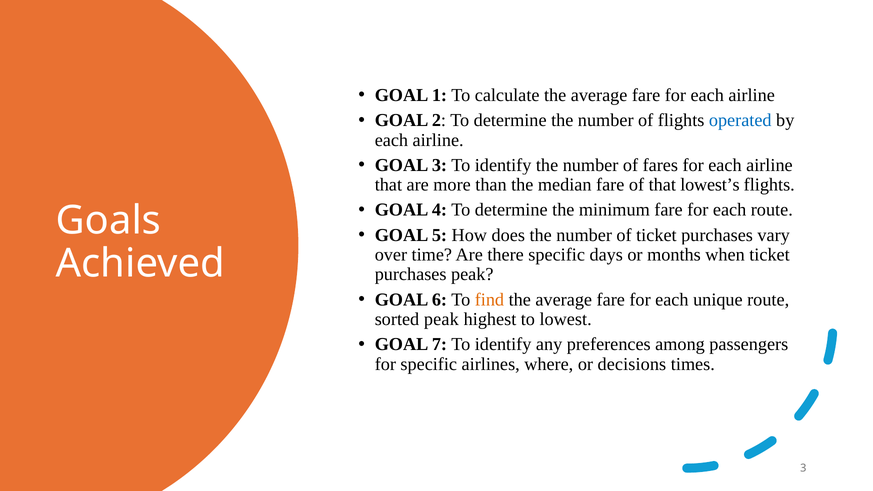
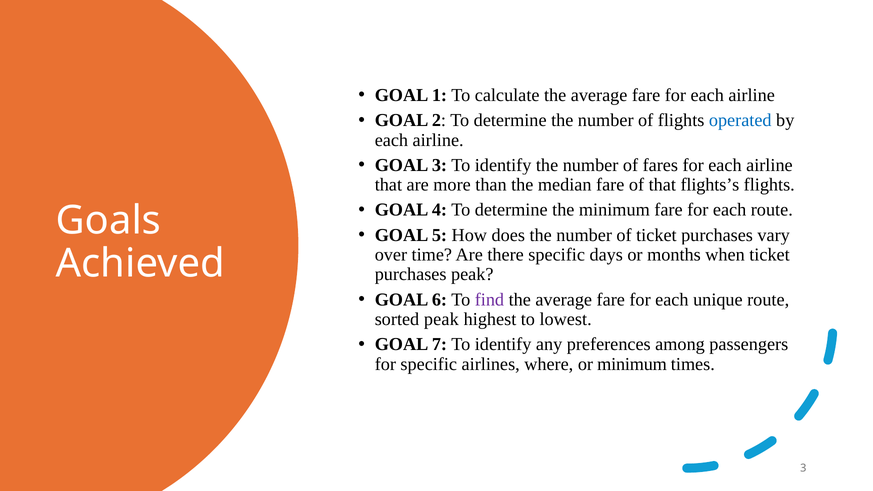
lowest’s: lowest’s -> flights’s (710, 185)
find colour: orange -> purple (489, 300)
or decisions: decisions -> minimum (632, 364)
